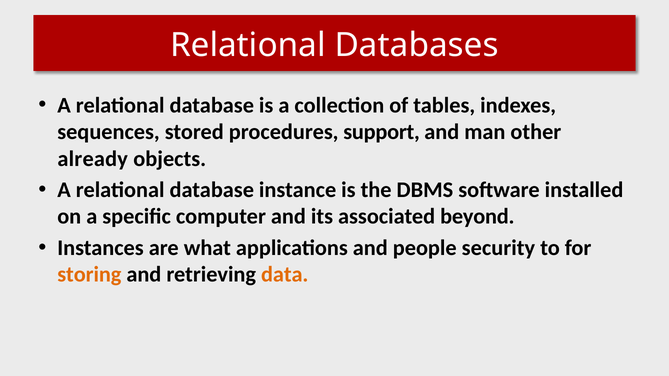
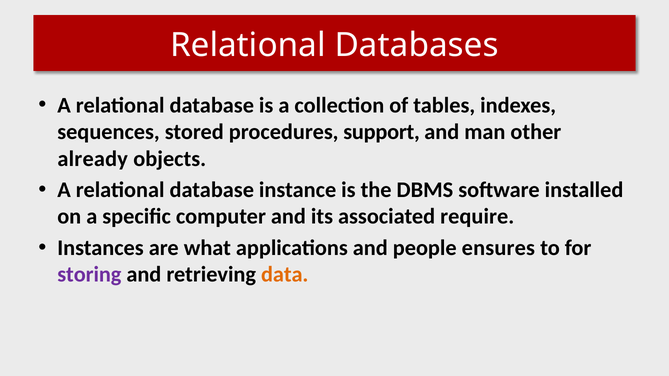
beyond: beyond -> require (477, 217)
security: security -> ensures (498, 248)
storing colour: orange -> purple (89, 275)
